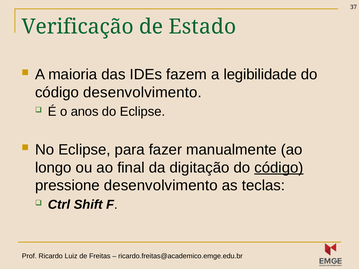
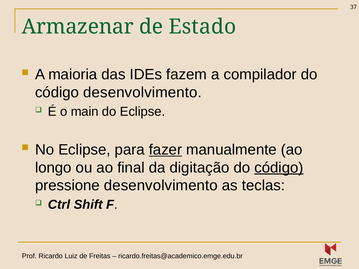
Verificação: Verificação -> Armazenar (78, 27)
legibilidade: legibilidade -> compilador (260, 75)
anos: anos -> main (85, 112)
fazer underline: none -> present (165, 150)
